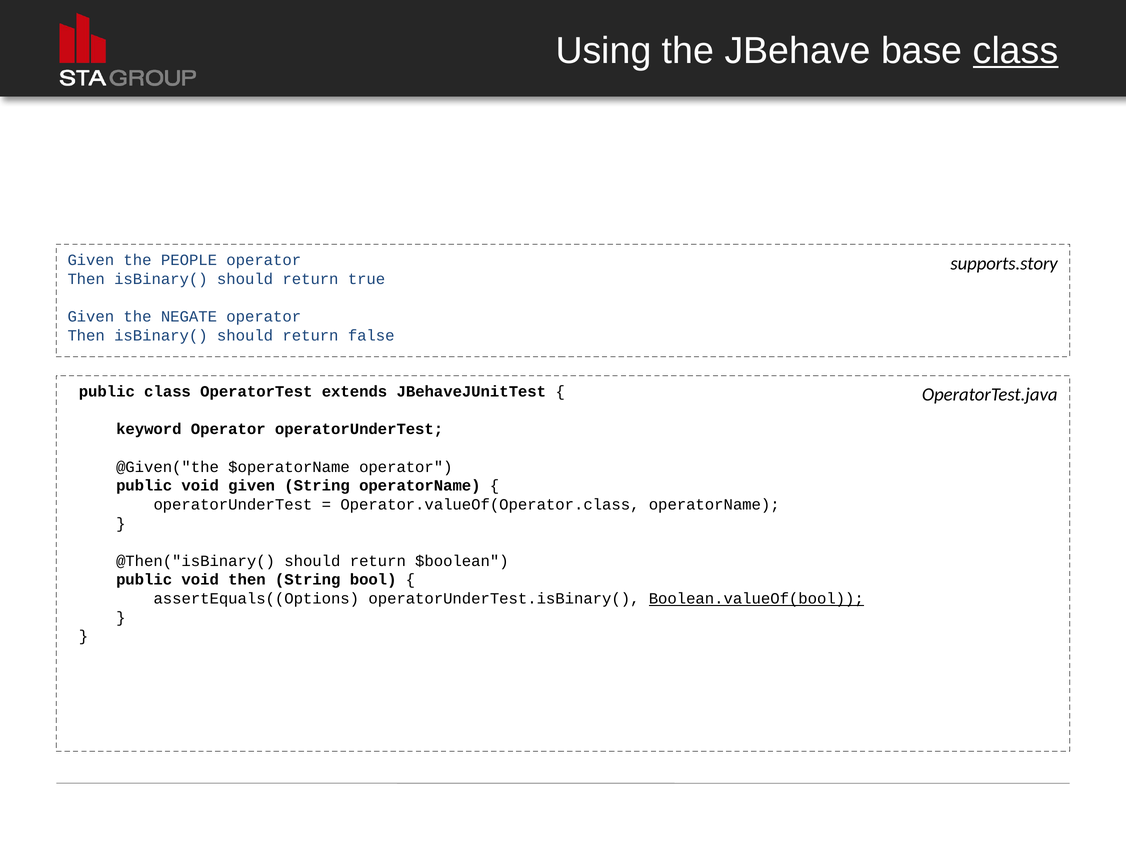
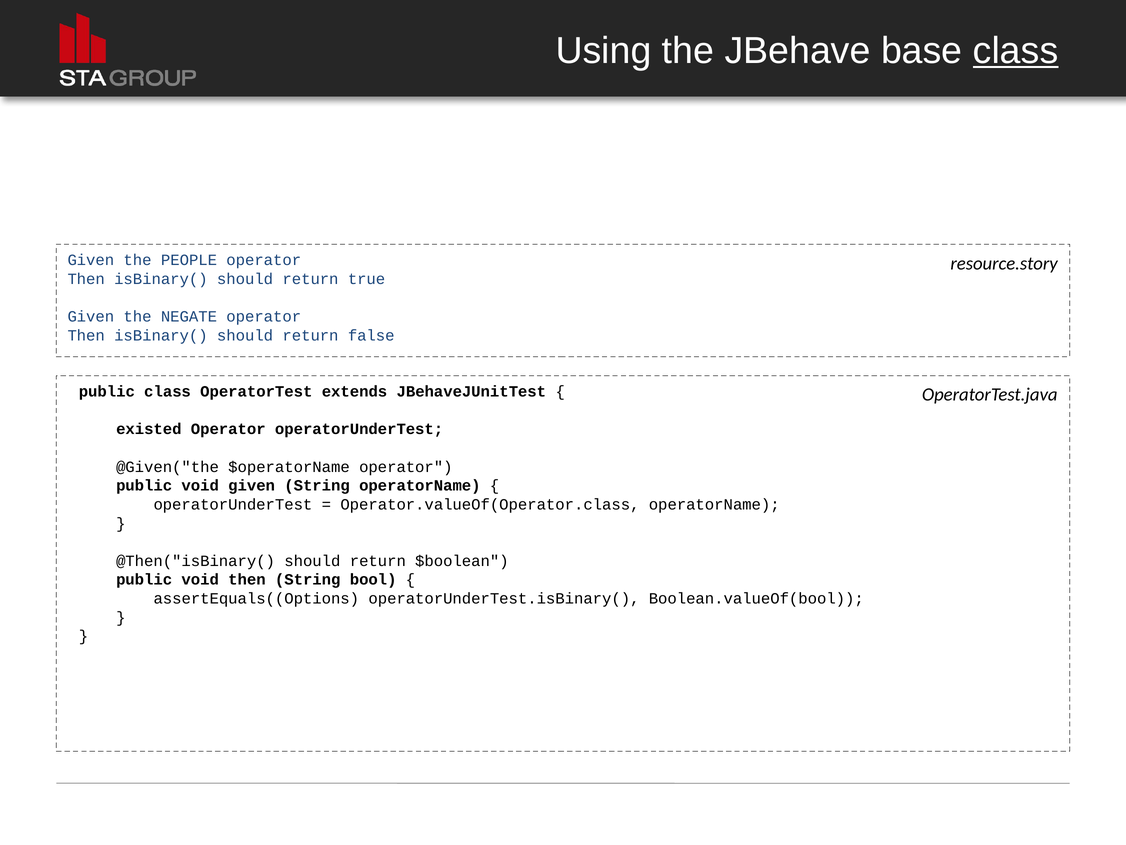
supports.story: supports.story -> resource.story (1004, 263)
keyword: keyword -> existed (149, 429)
Boolean.valueOf(bool underline: present -> none (756, 598)
